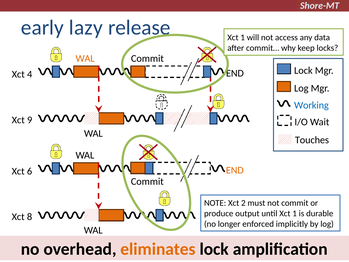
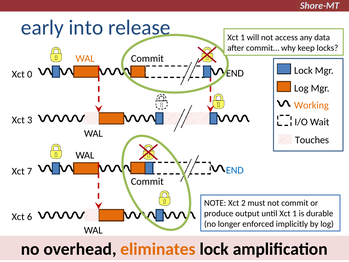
lazy: lazy -> into (86, 28)
4: 4 -> 0 (30, 74)
Working colour: blue -> orange (311, 105)
9: 9 -> 3 (30, 120)
END colour: orange -> blue (235, 170)
6: 6 -> 7 (30, 171)
8: 8 -> 6 (30, 217)
